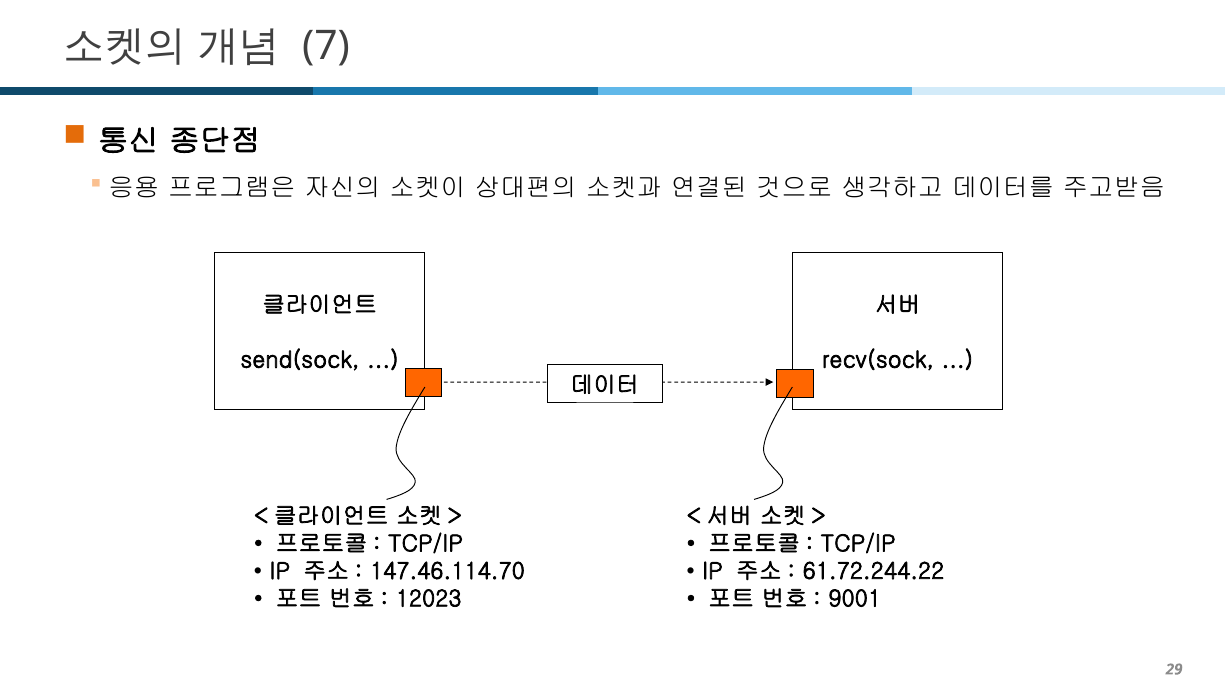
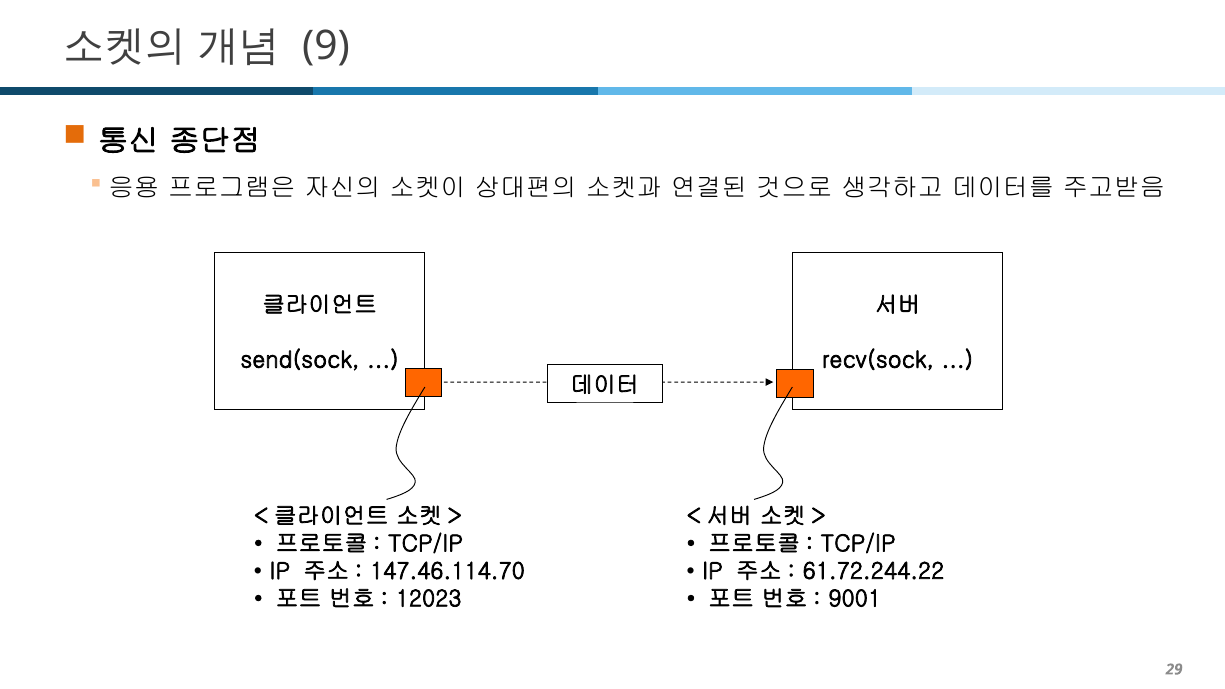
7: 7 -> 9 (326, 46)
